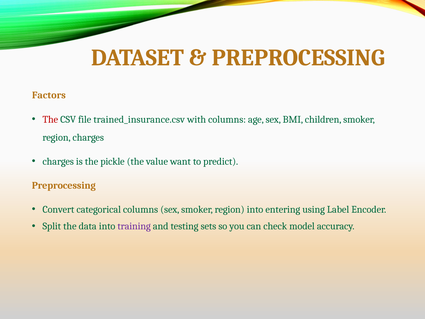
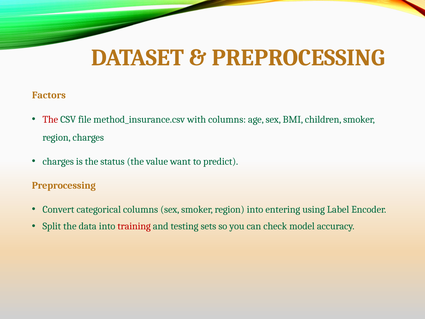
trained_insurance.csv: trained_insurance.csv -> method_insurance.csv (139, 119)
pickle: pickle -> status (112, 161)
training colour: purple -> red (134, 226)
